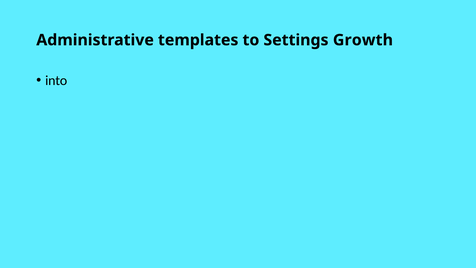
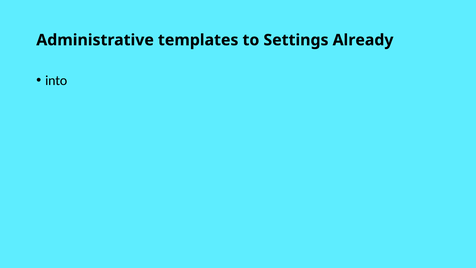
Growth: Growth -> Already (363, 40)
